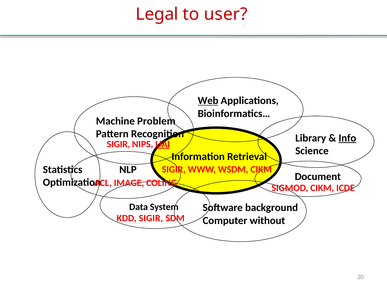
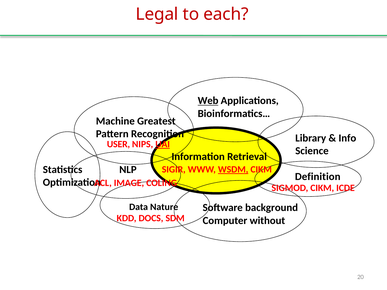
user: user -> each (226, 14)
Problem: Problem -> Greatest (156, 121)
Info underline: present -> none (347, 138)
SIGIR: SIGIR -> USER (118, 144)
WSDM underline: none -> present (233, 170)
Document: Document -> Definition (318, 177)
System: System -> Nature (164, 207)
KDD SIGIR: SIGIR -> DOCS (151, 218)
